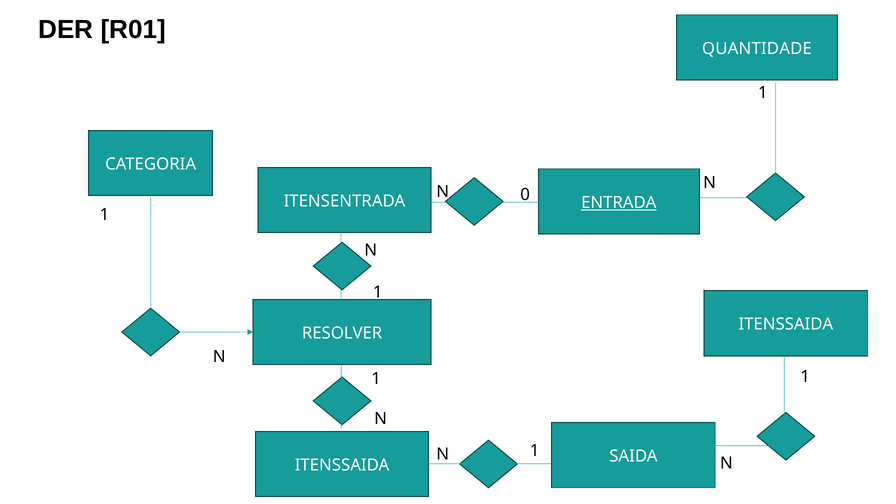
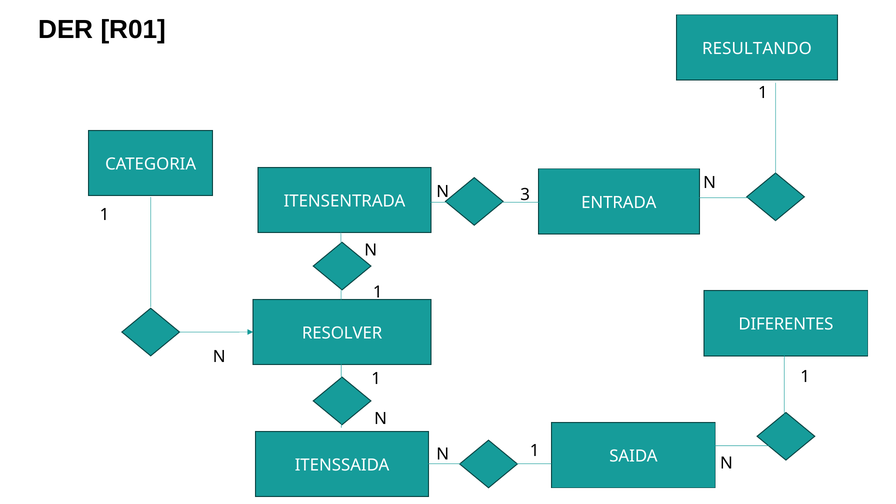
QUANTIDADE: QUANTIDADE -> RESULTANDO (757, 49)
0: 0 -> 3 (525, 194)
ENTRADA underline: present -> none (619, 203)
ITENSSAIDA: ITENSSAIDA -> DIFERENTES (786, 324)
